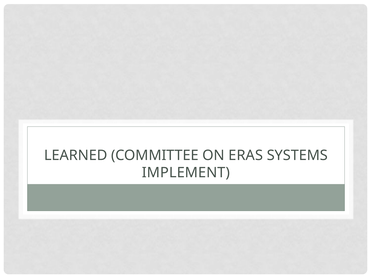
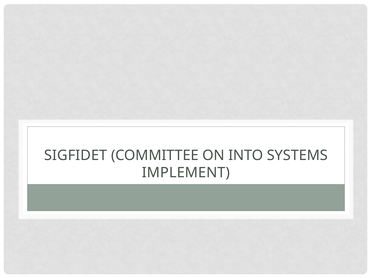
LEARNED: LEARNED -> SIGFIDET (76, 156)
ERAS: ERAS -> INTO (246, 156)
